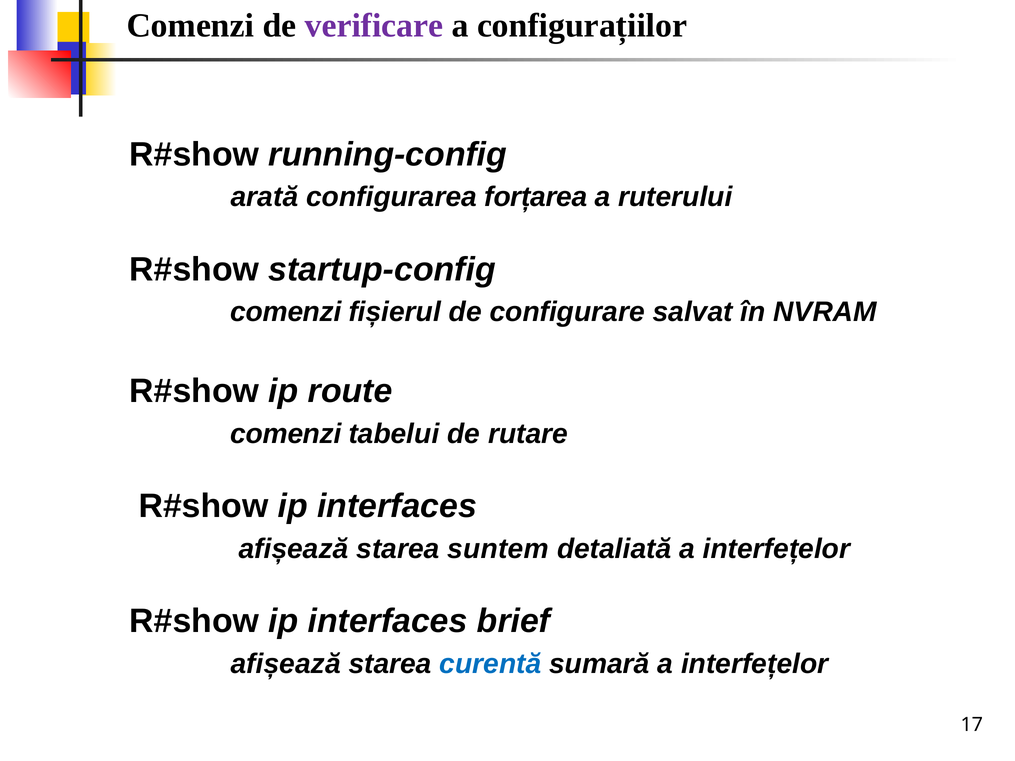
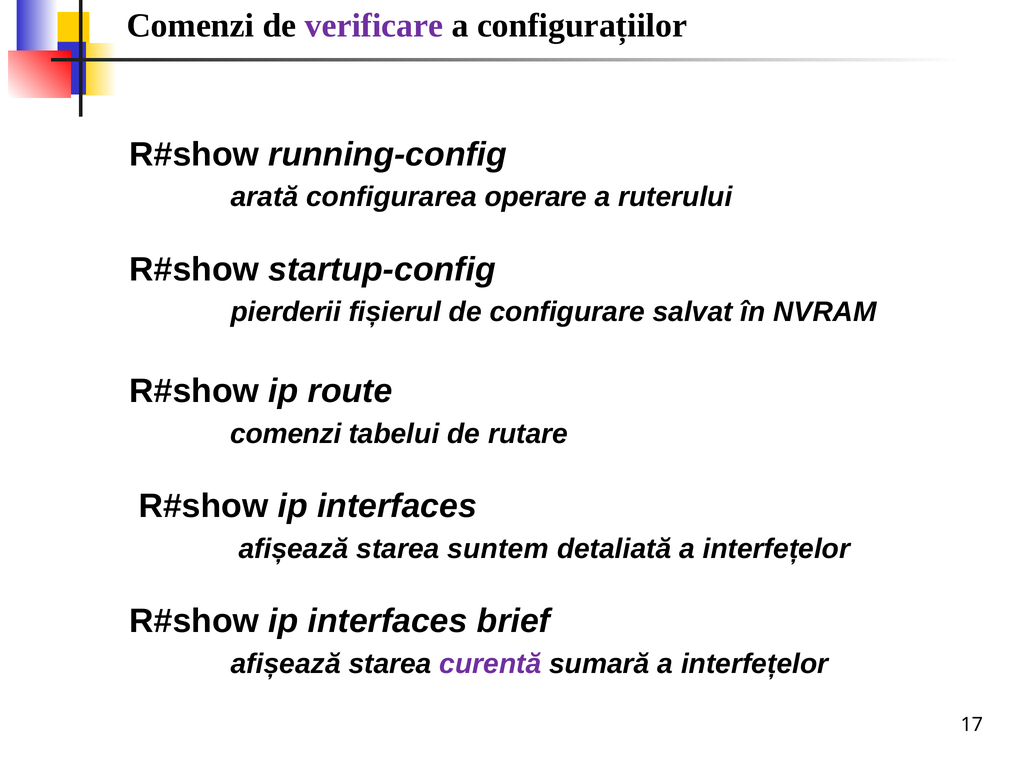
forțarea: forțarea -> operare (536, 197)
comenzi: comenzi -> pierderii (286, 312)
curentă colour: blue -> purple (490, 664)
